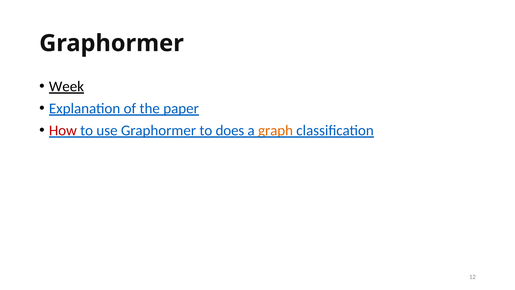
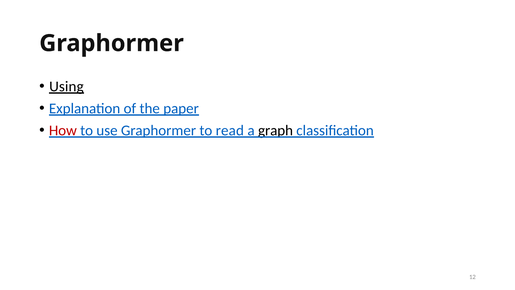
Week: Week -> Using (66, 87)
does: does -> read (230, 130)
graph colour: orange -> black (276, 130)
